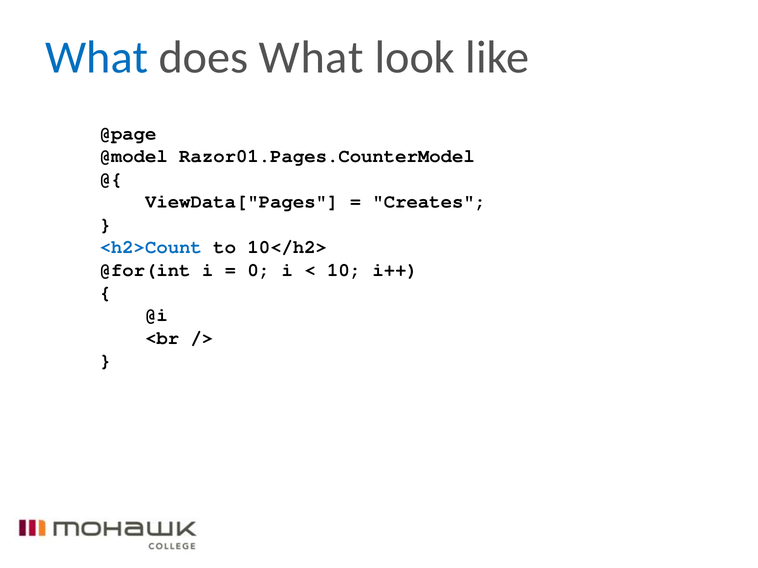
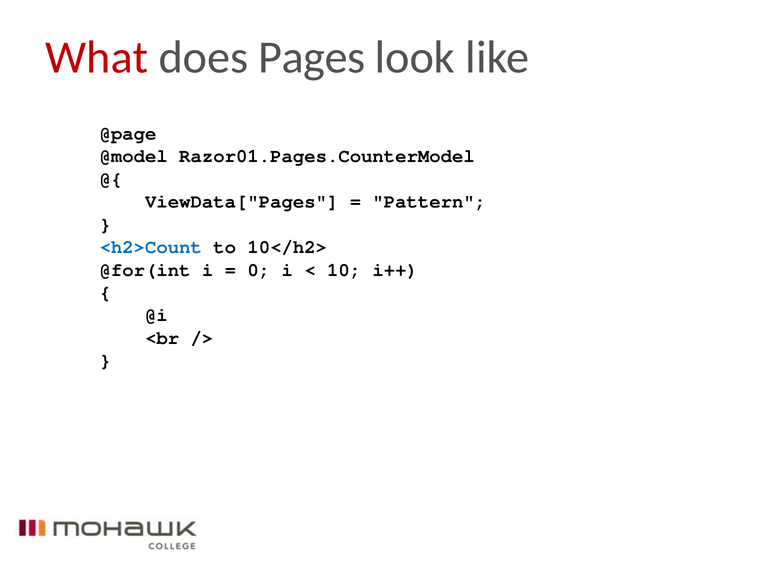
What colour: blue -> red (97, 58)
does What: What -> Pages (312, 58)
Creates: Creates -> Pattern (429, 202)
